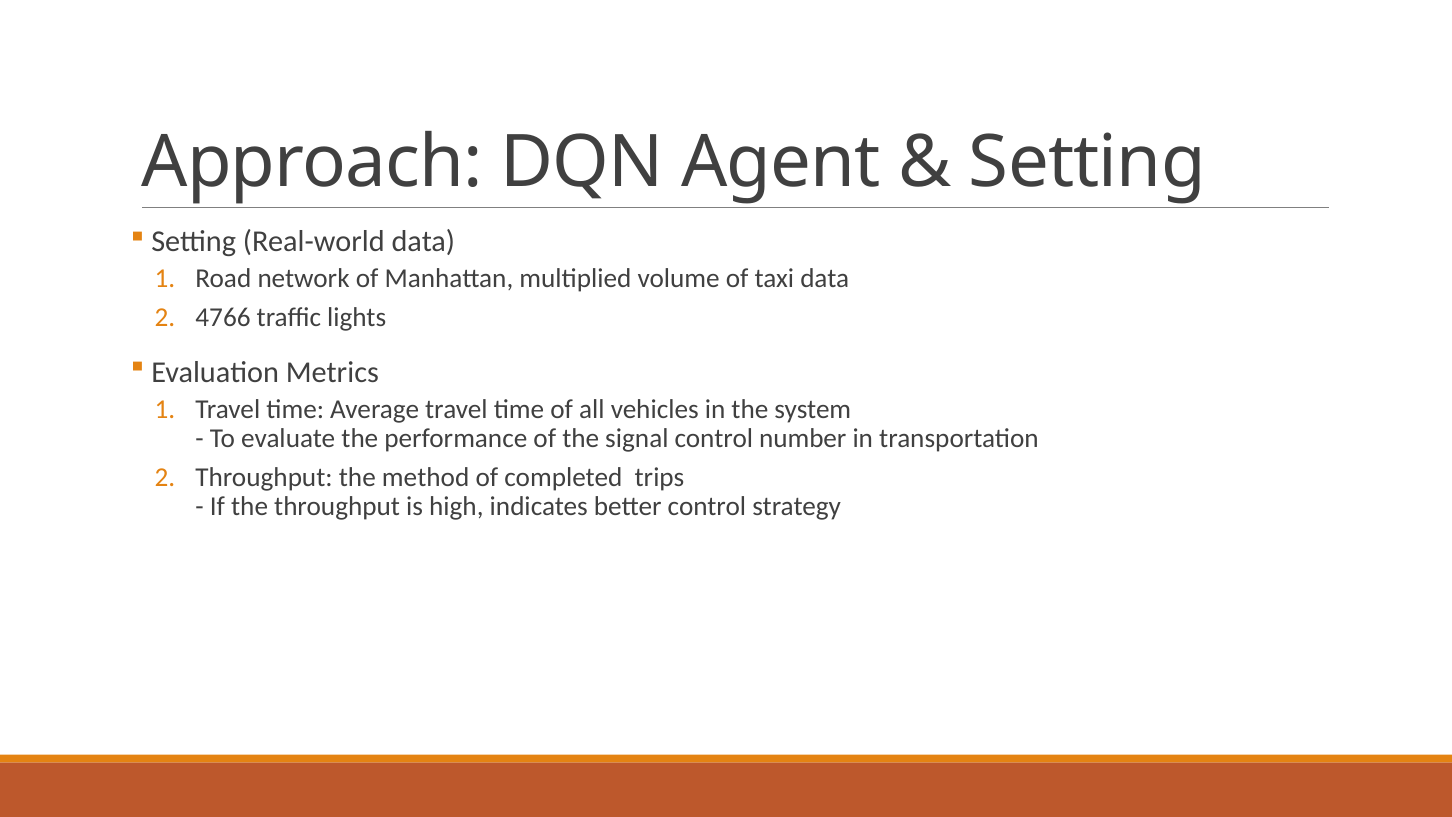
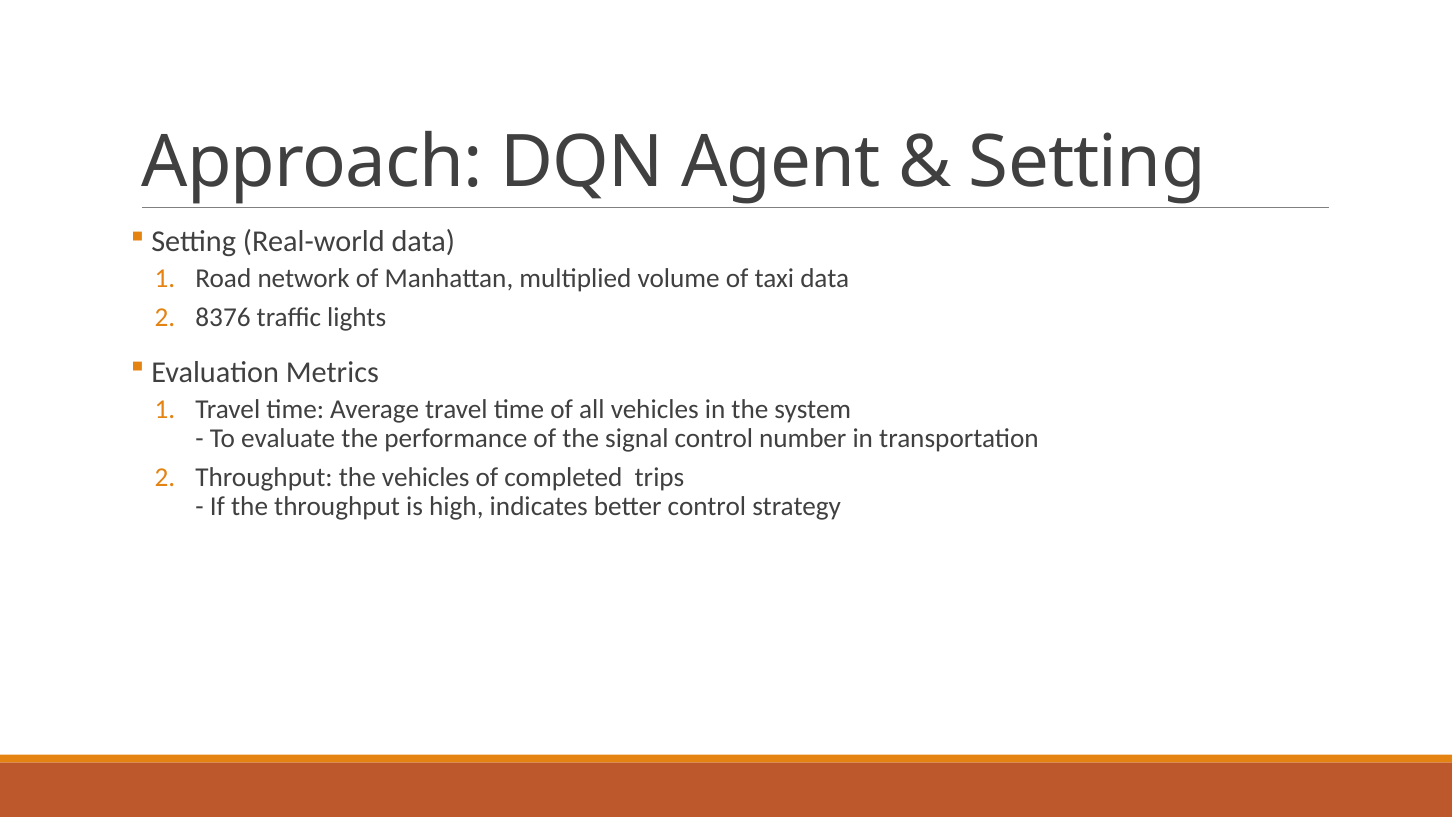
4766: 4766 -> 8376 (223, 317)
the method: method -> vehicles (426, 477)
